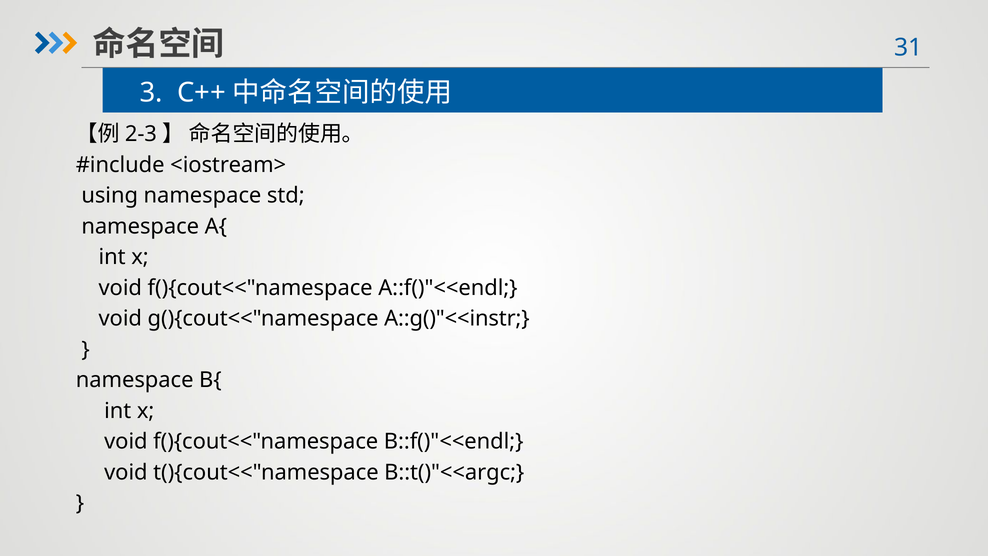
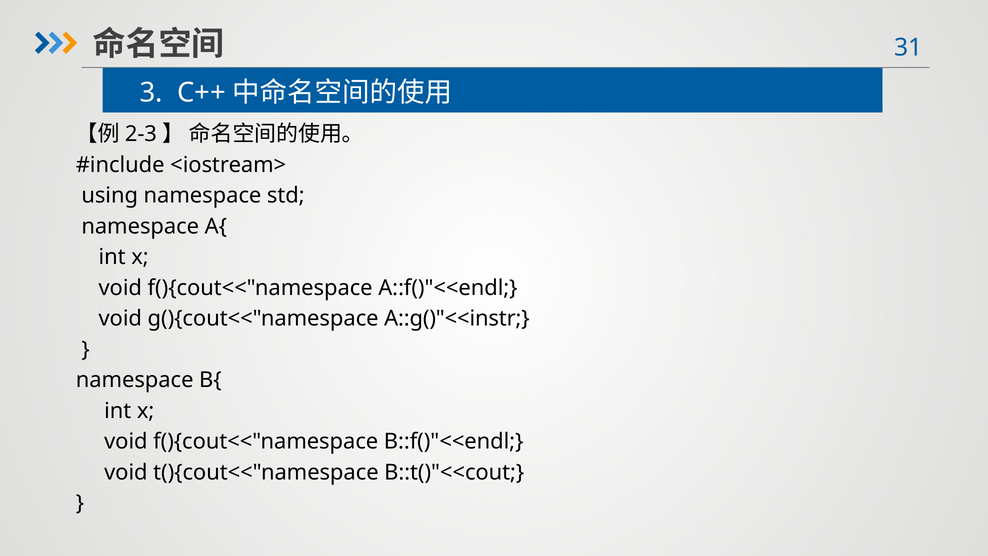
B::t()"<<argc: B::t()"<<argc -> B::t()"<<cout (454, 472)
